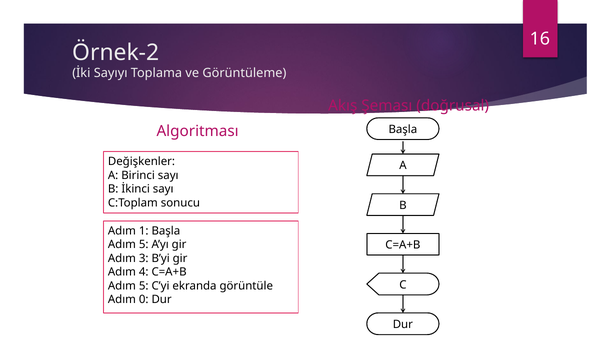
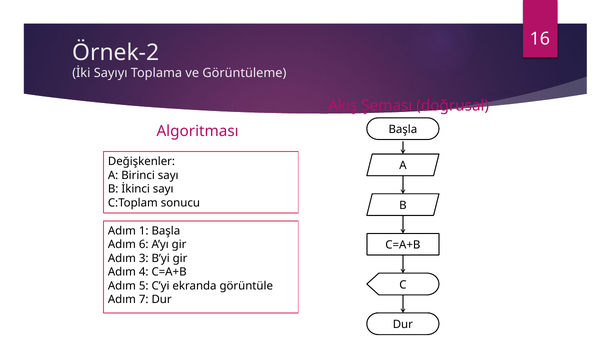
5: 5 -> 6 (144, 244)
0: 0 -> 7 (144, 299)
